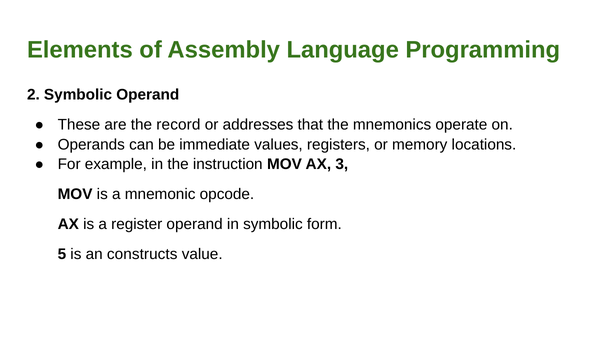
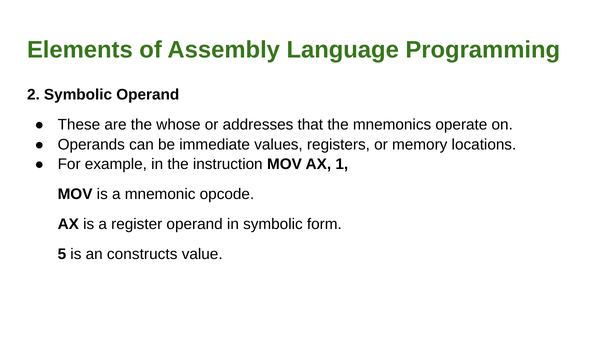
record: record -> whose (178, 125)
3: 3 -> 1 (342, 164)
